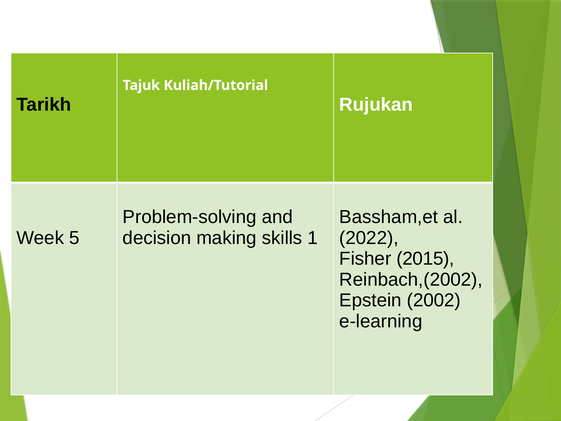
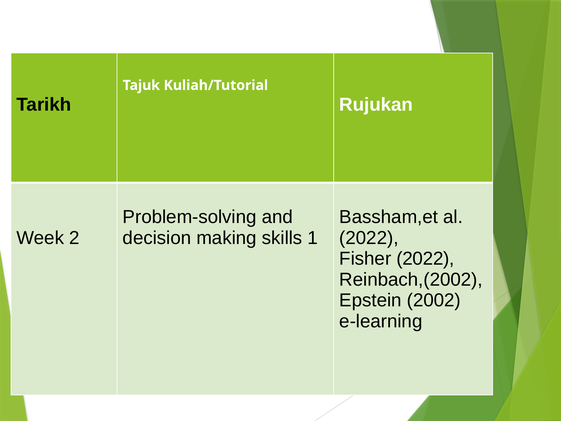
5: 5 -> 2 (74, 238)
Fisher 2015: 2015 -> 2022 (425, 259)
